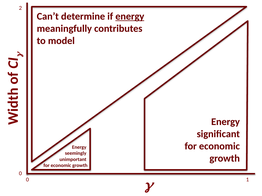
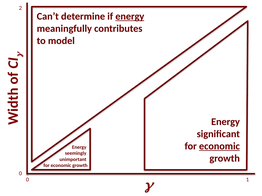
economic underline: none -> present (219, 147)
